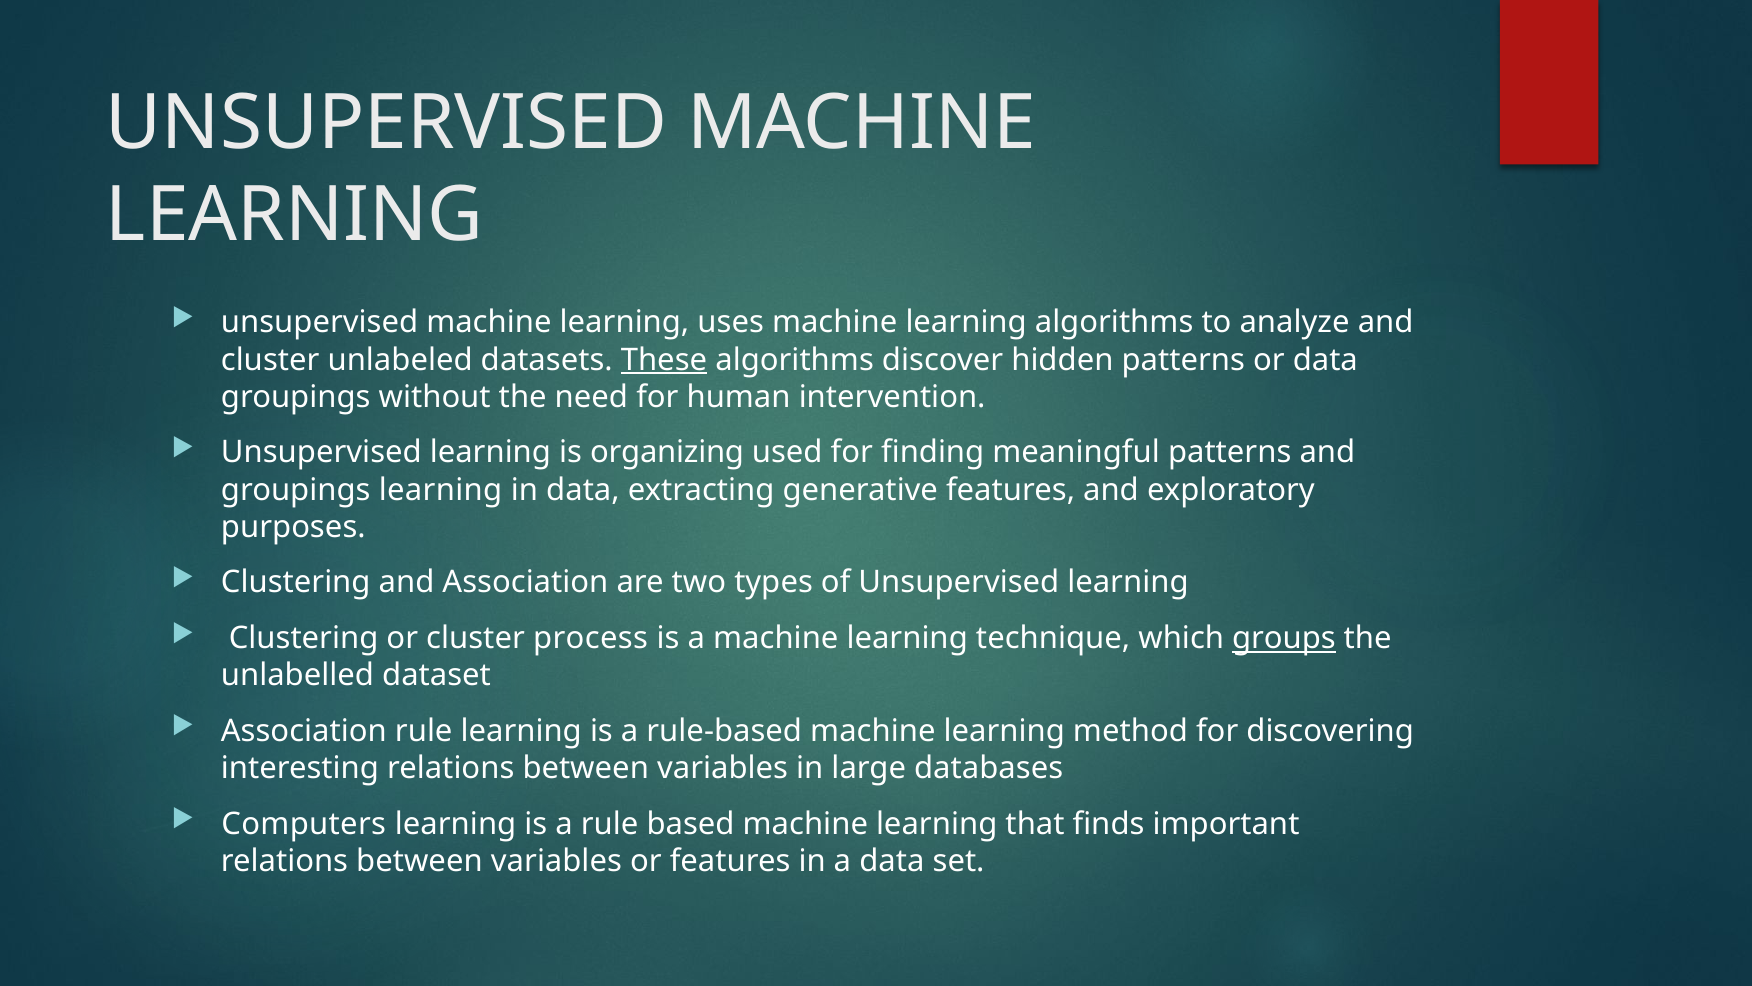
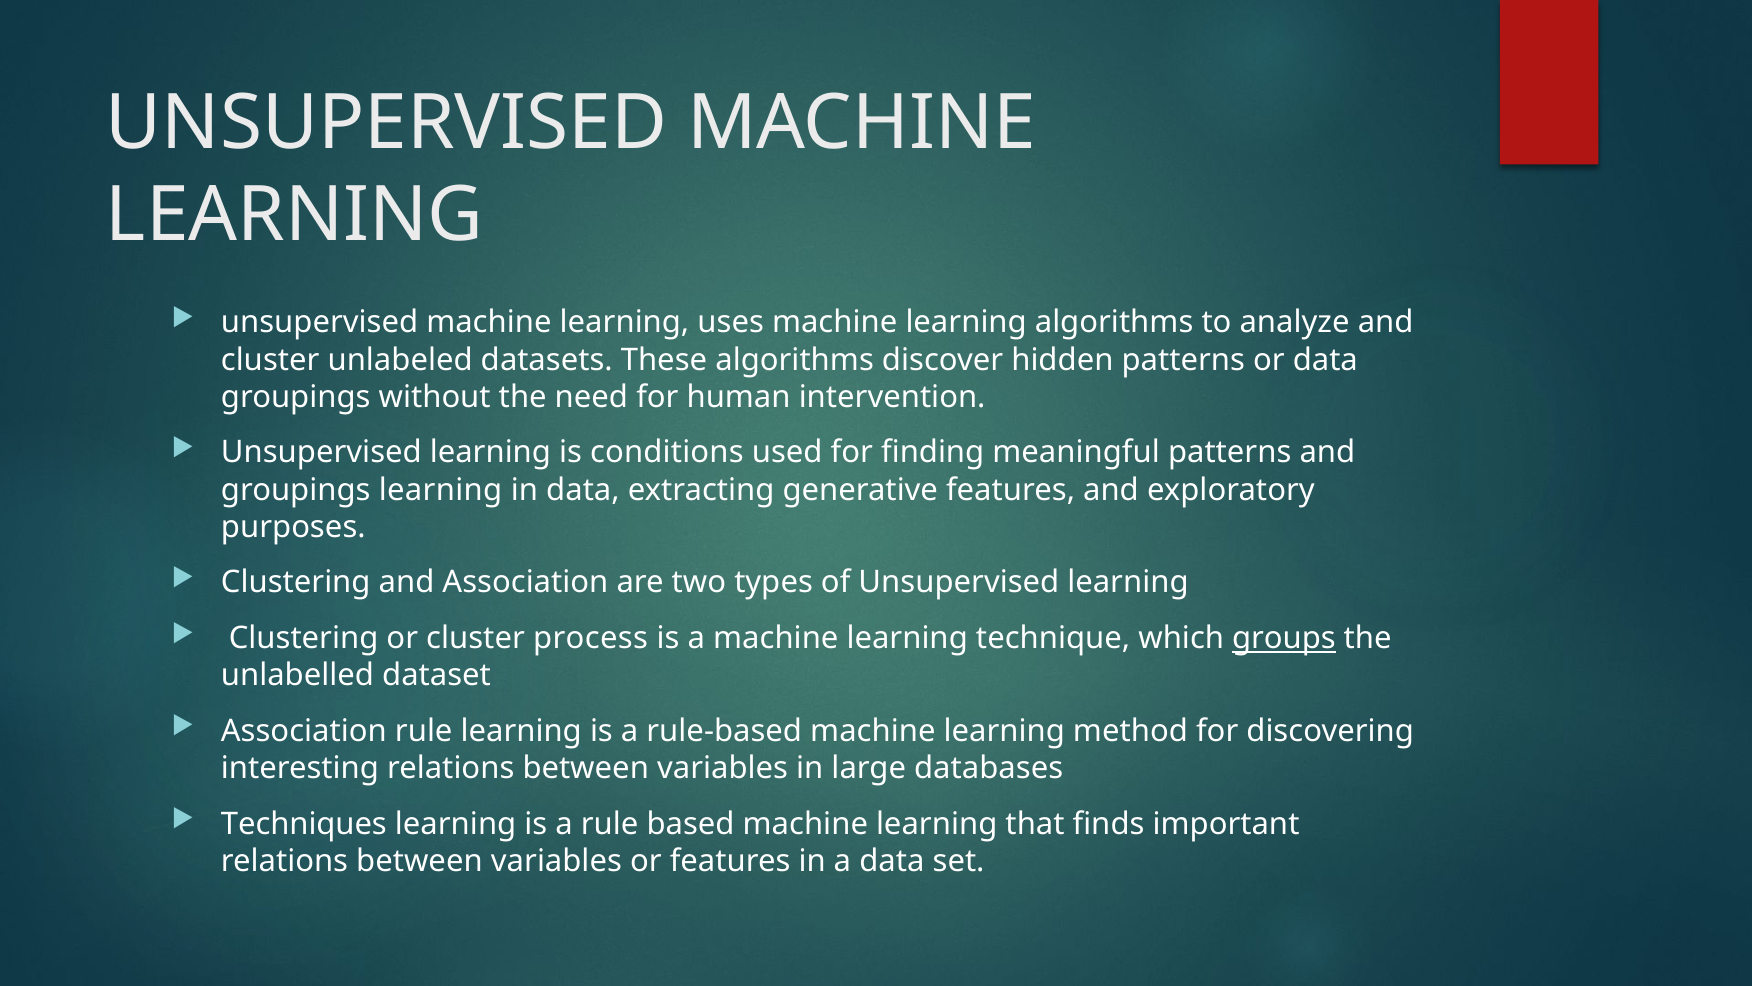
These underline: present -> none (664, 360)
organizing: organizing -> conditions (667, 452)
Computers: Computers -> Techniques (304, 823)
